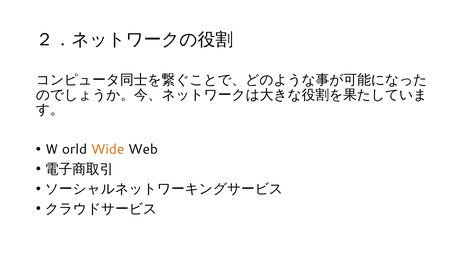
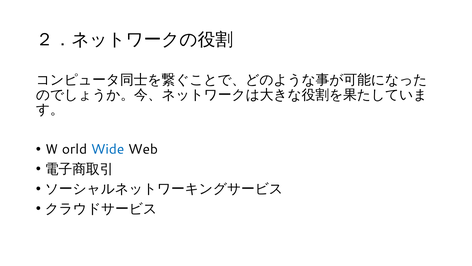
Wide colour: orange -> blue (108, 149)
